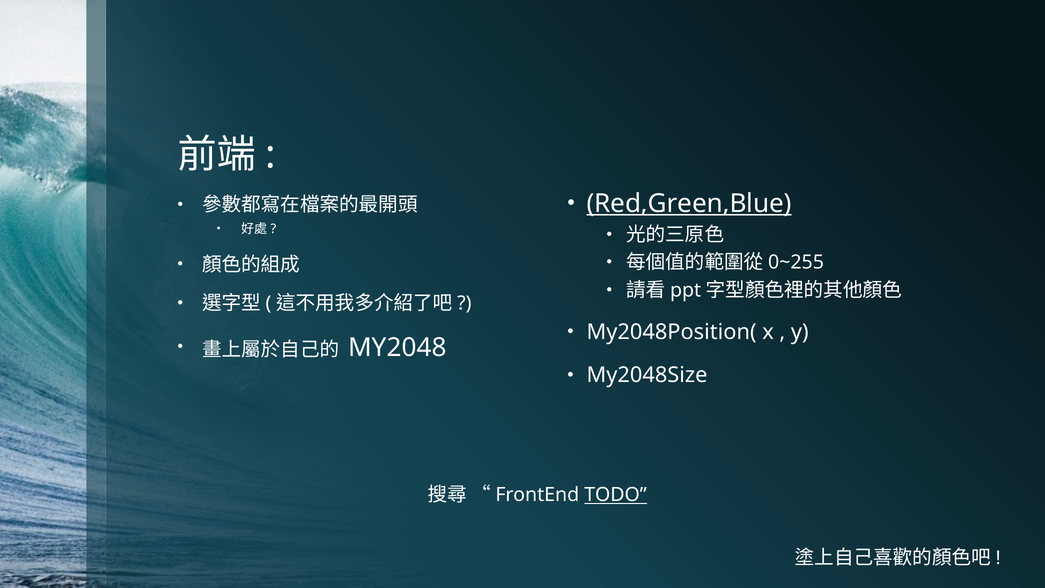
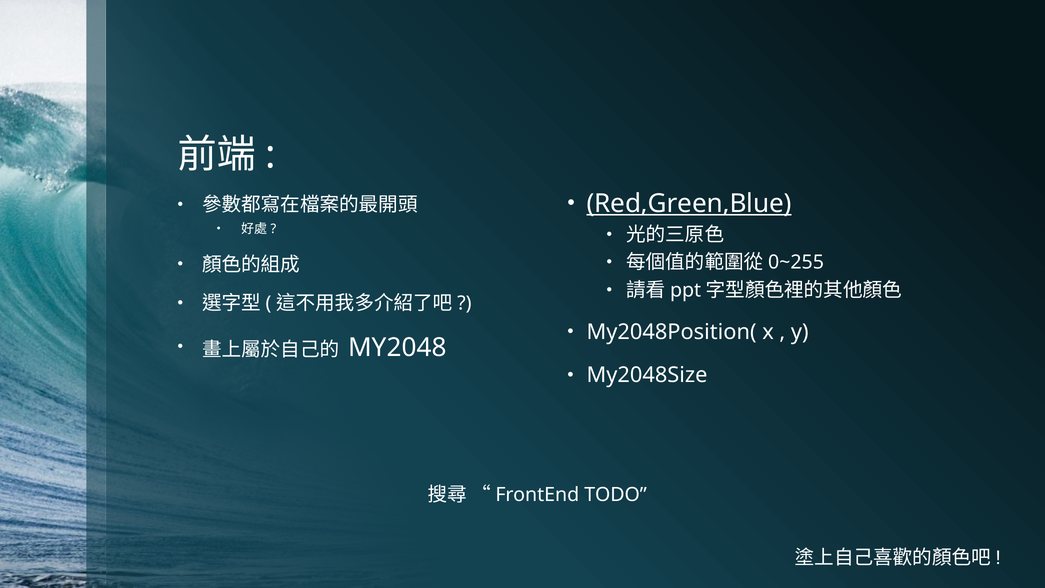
TODO underline: present -> none (616, 495)
